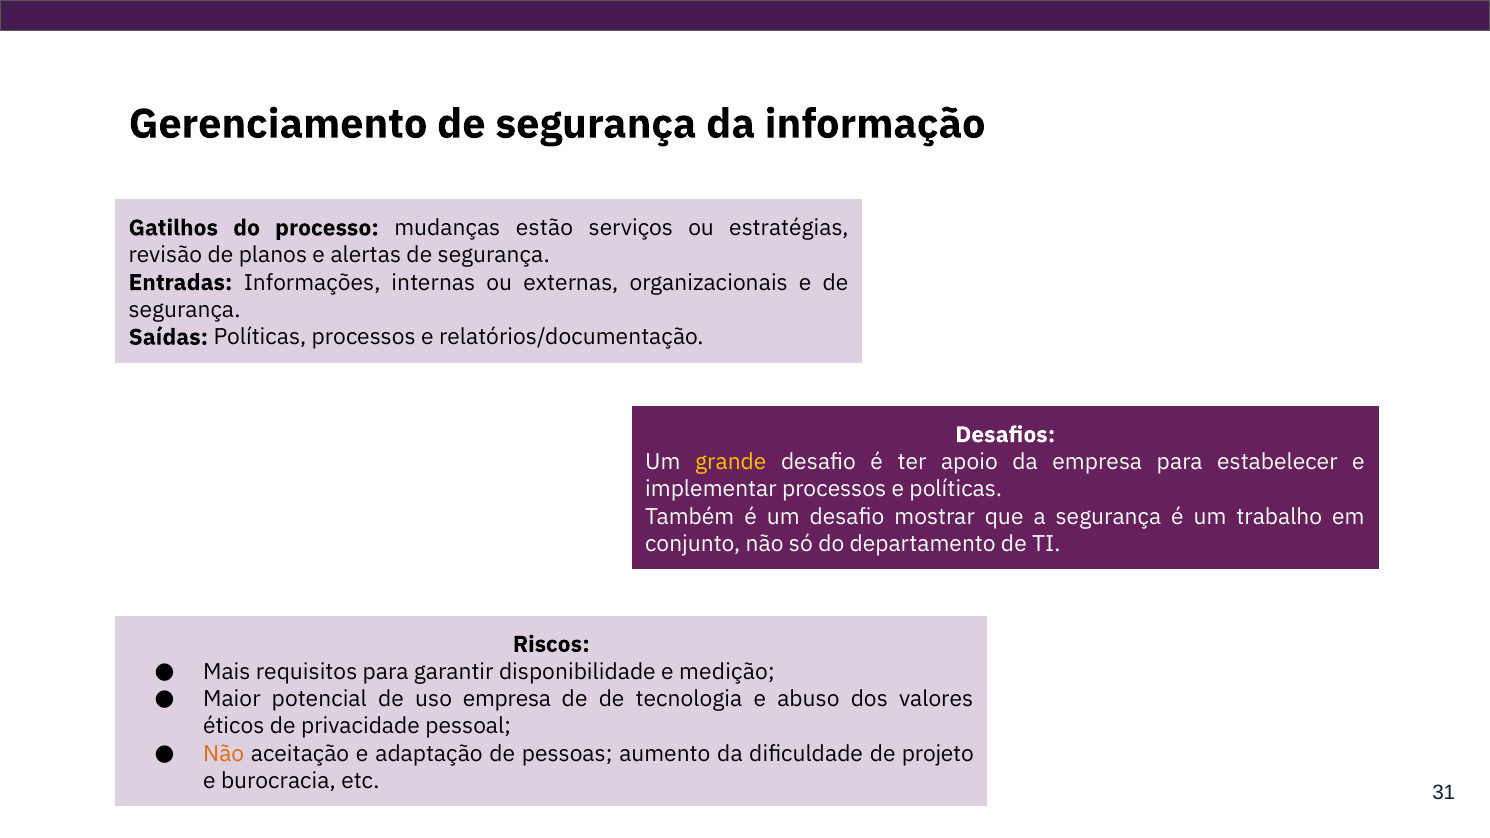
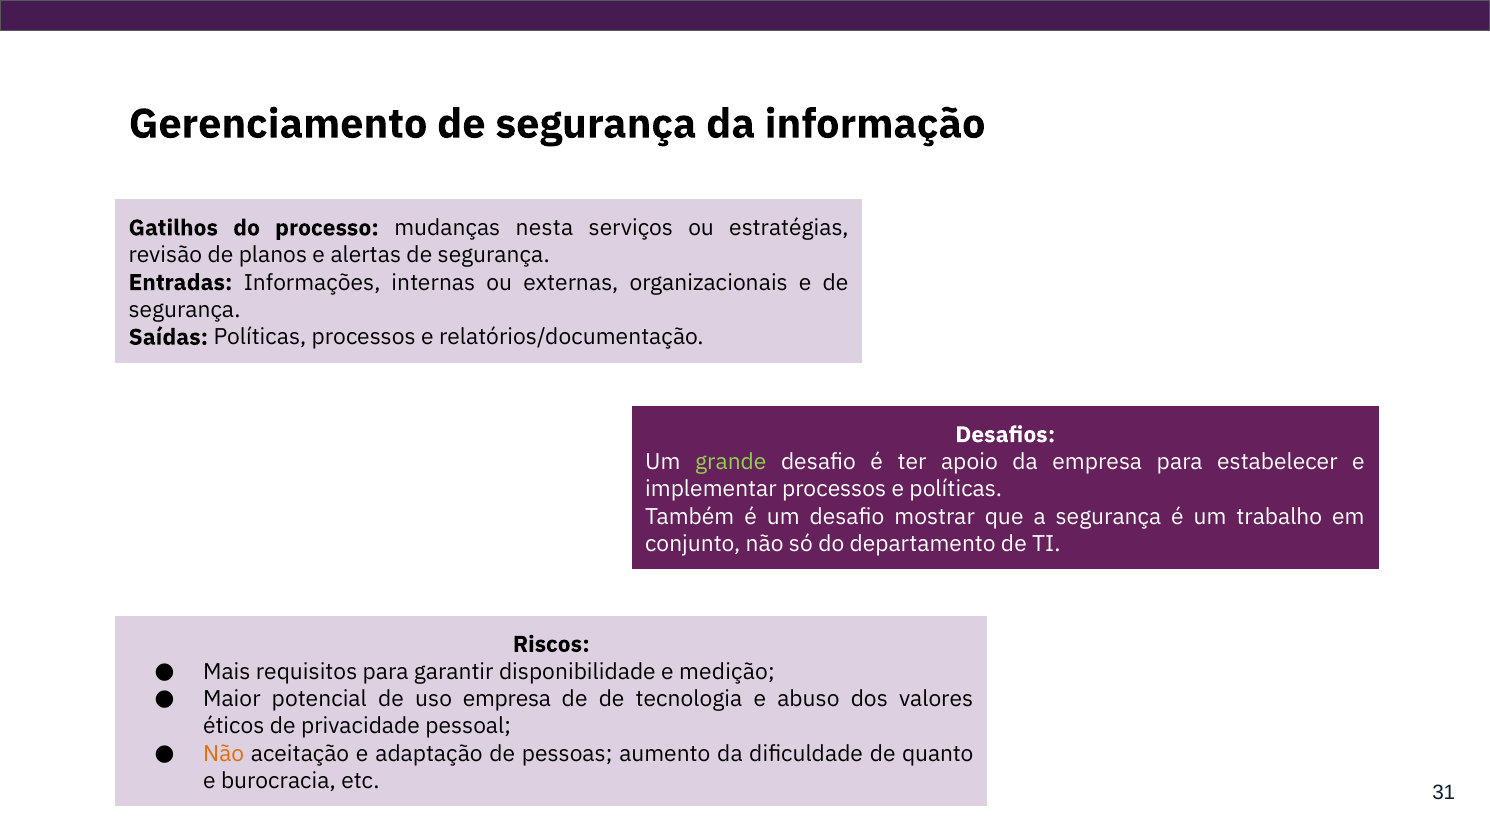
estão: estão -> nesta (544, 228)
grande colour: yellow -> light green (731, 462)
projeto: projeto -> quanto (938, 754)
